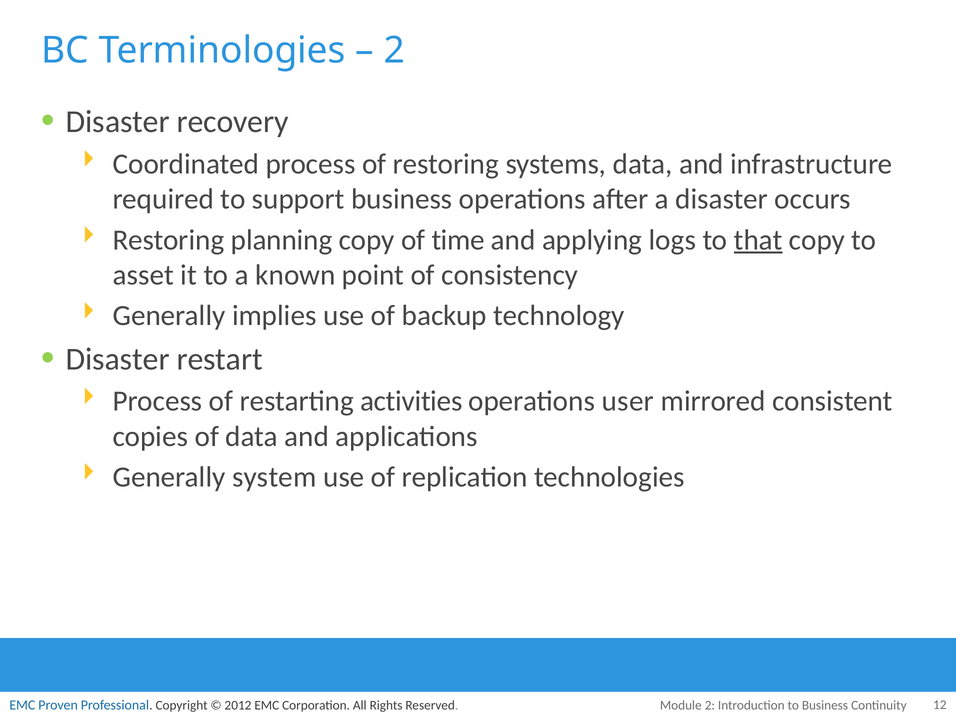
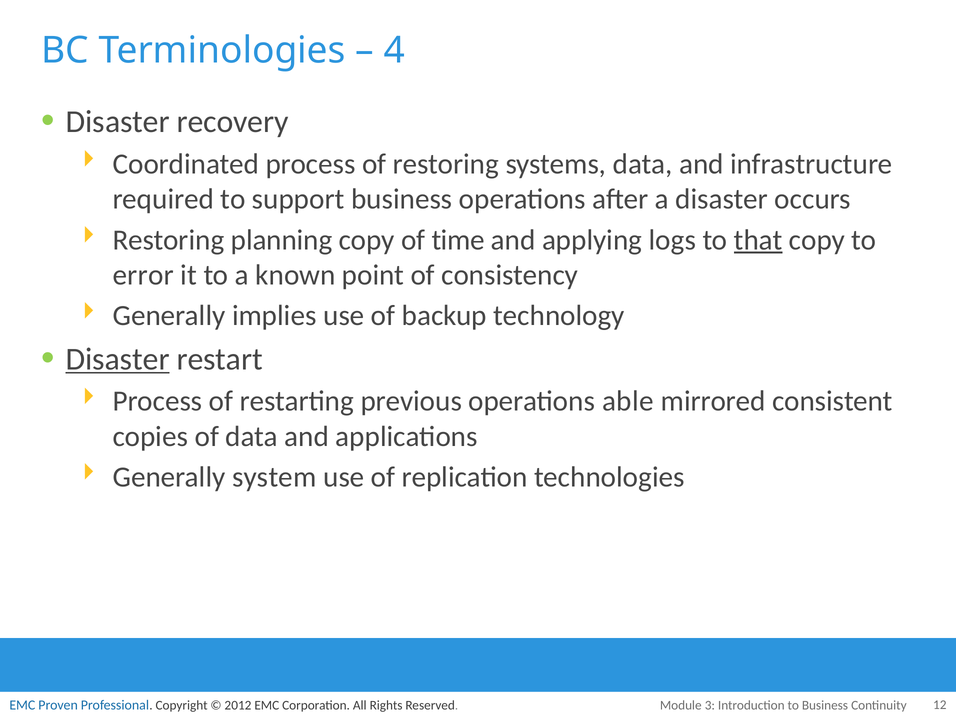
2: 2 -> 4 (394, 50)
asset: asset -> error (143, 275)
Disaster underline: none -> present (118, 359)
activities: activities -> previous (411, 401)
user: user -> able (628, 401)
Module 2: 2 -> 3 (710, 705)
